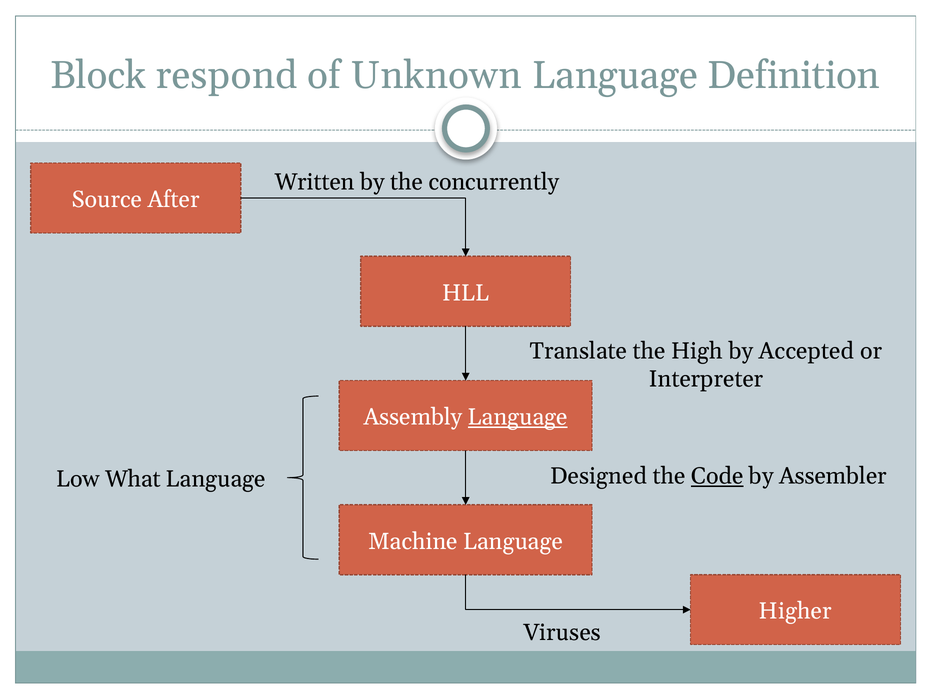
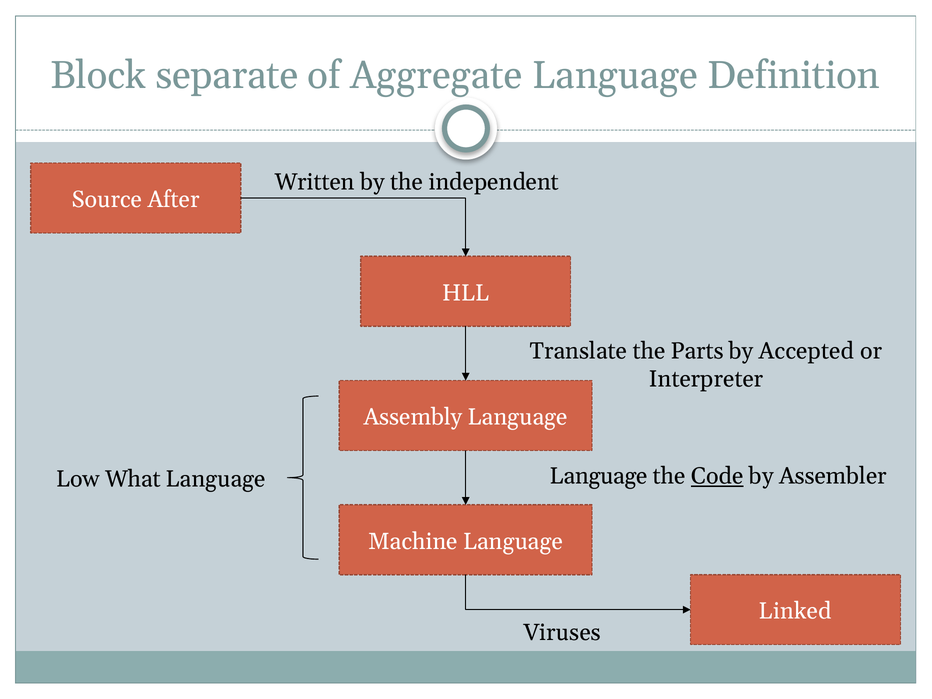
respond: respond -> separate (227, 75)
Unknown: Unknown -> Aggregate (436, 75)
concurrently: concurrently -> independent (494, 182)
High: High -> Parts (697, 351)
Language underline: present -> none (518, 417)
Designed: Designed -> Language (599, 476)
Higher: Higher -> Linked (795, 611)
